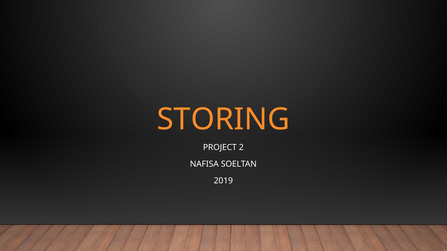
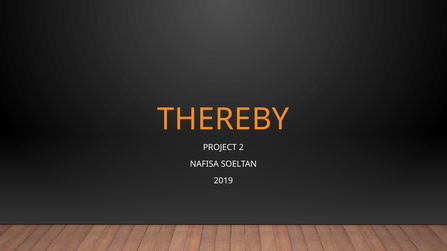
STORING: STORING -> THEREBY (223, 120)
